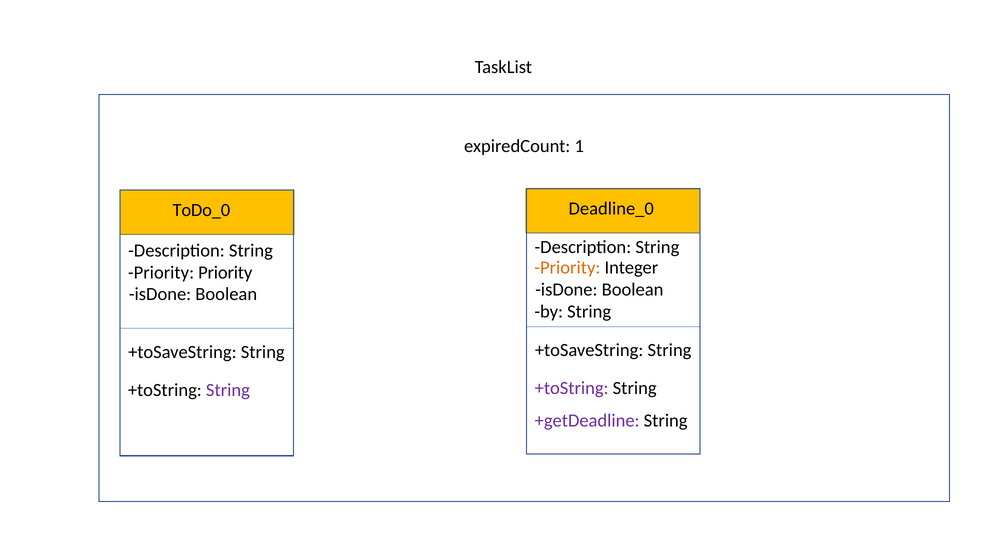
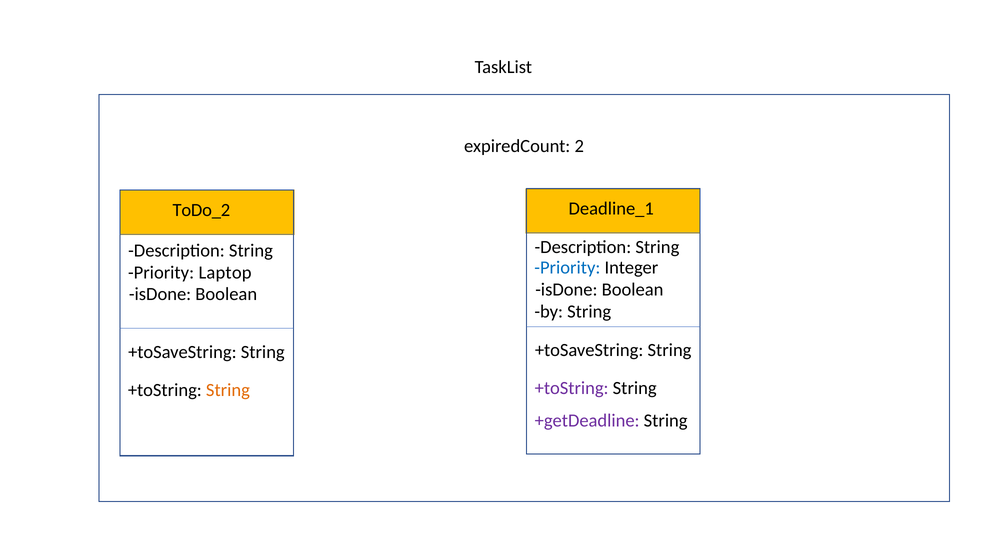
1: 1 -> 2 (579, 146)
Deadline_0: Deadline_0 -> Deadline_1 (611, 209)
ToDo_0: ToDo_0 -> ToDo_2 (201, 210)
Priority colour: orange -> blue (567, 268)
Priority Priority: Priority -> Laptop (225, 272)
String colour: purple -> orange (228, 390)
